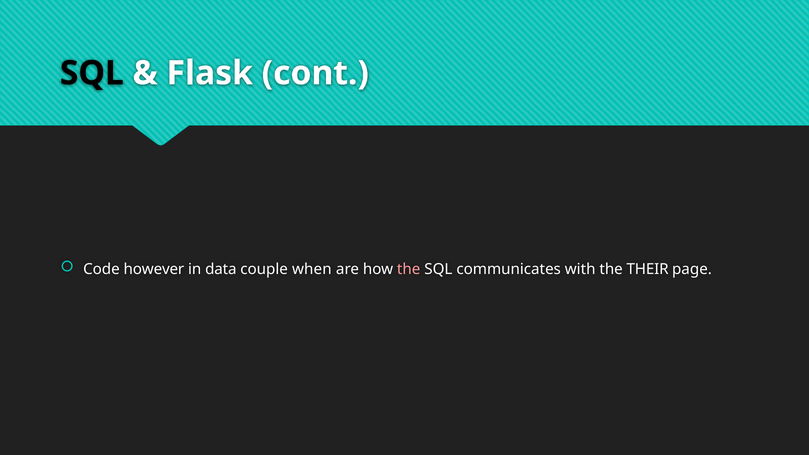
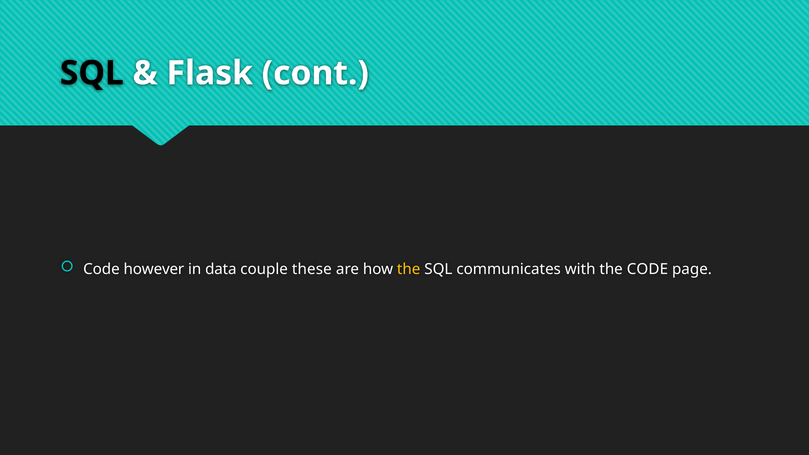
when: when -> these (312, 269)
the colour: pink -> yellow (409, 269)
the THEIR: THEIR -> CODE (647, 269)
